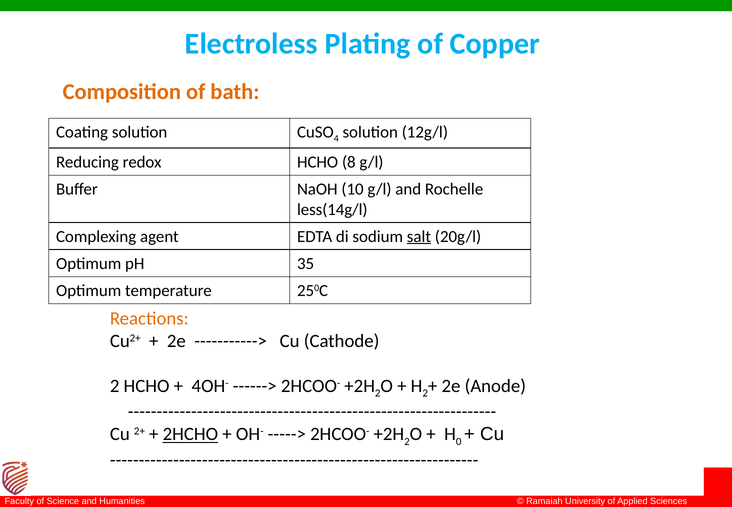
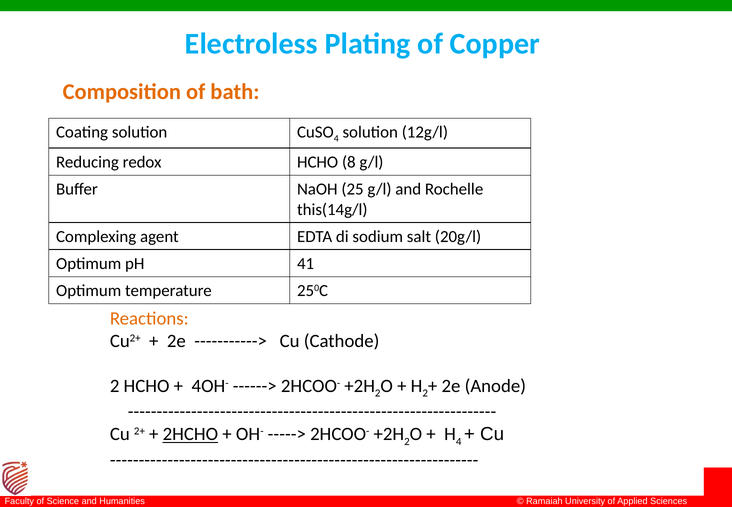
10: 10 -> 25 (353, 189)
less(14g/l: less(14g/l -> this(14g/l (332, 210)
salt underline: present -> none (419, 236)
35: 35 -> 41 (306, 263)
0: 0 -> 4 (459, 441)
